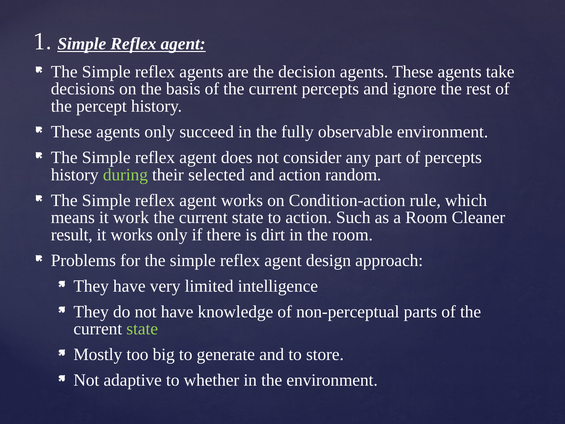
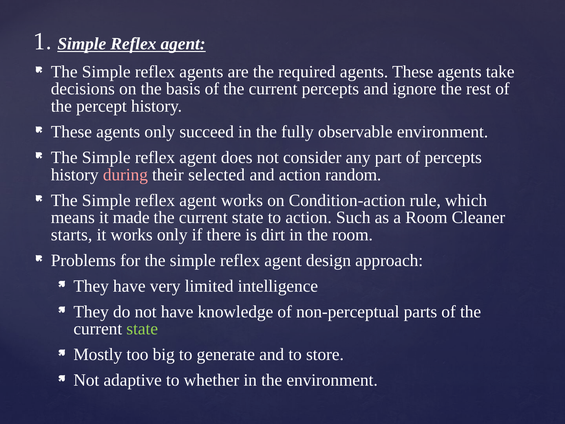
decision: decision -> required (307, 72)
during colour: light green -> pink (125, 175)
work: work -> made (131, 217)
result: result -> starts (72, 235)
